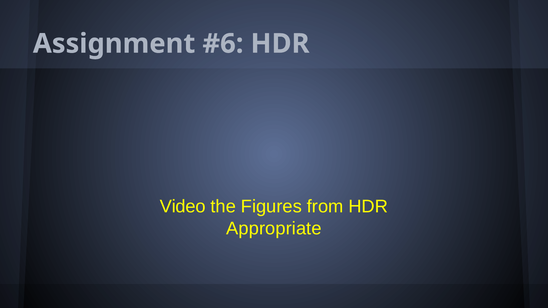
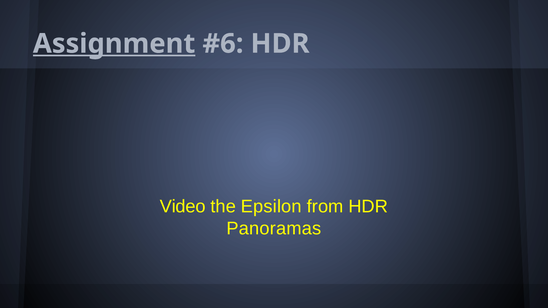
Assignment underline: none -> present (114, 44)
Figures: Figures -> Epsilon (271, 207)
Appropriate: Appropriate -> Panoramas (274, 229)
